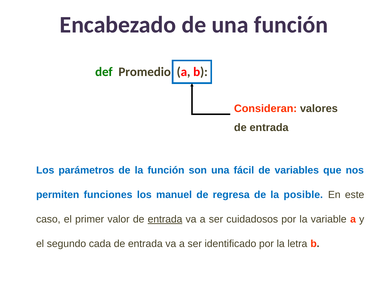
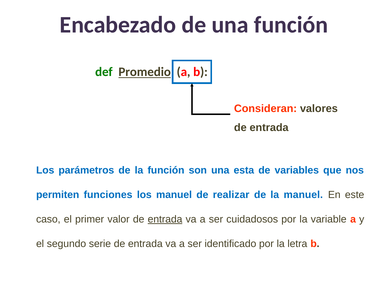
Promedio underline: none -> present (145, 72)
fácil: fácil -> esta (244, 170)
regresa: regresa -> realizar (231, 195)
la posible: posible -> manuel (303, 195)
cada: cada -> serie (100, 244)
